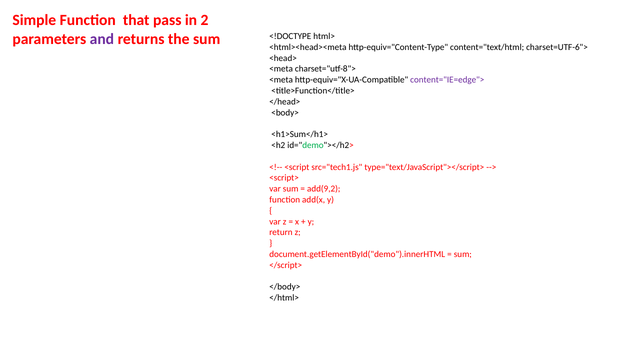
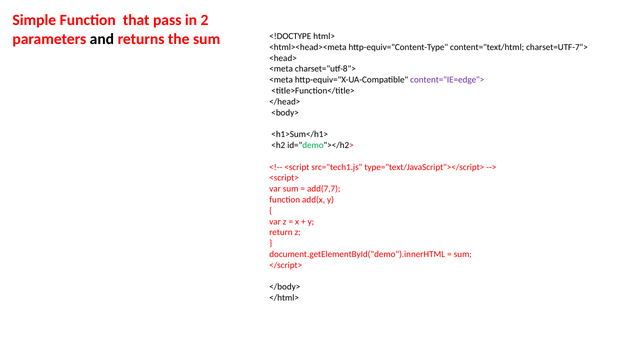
and colour: purple -> black (102, 39)
charset=UTF-6">: charset=UTF-6"> -> charset=UTF-7"> (557, 47)
add(9,2: add(9,2 -> add(7,7 (324, 189)
